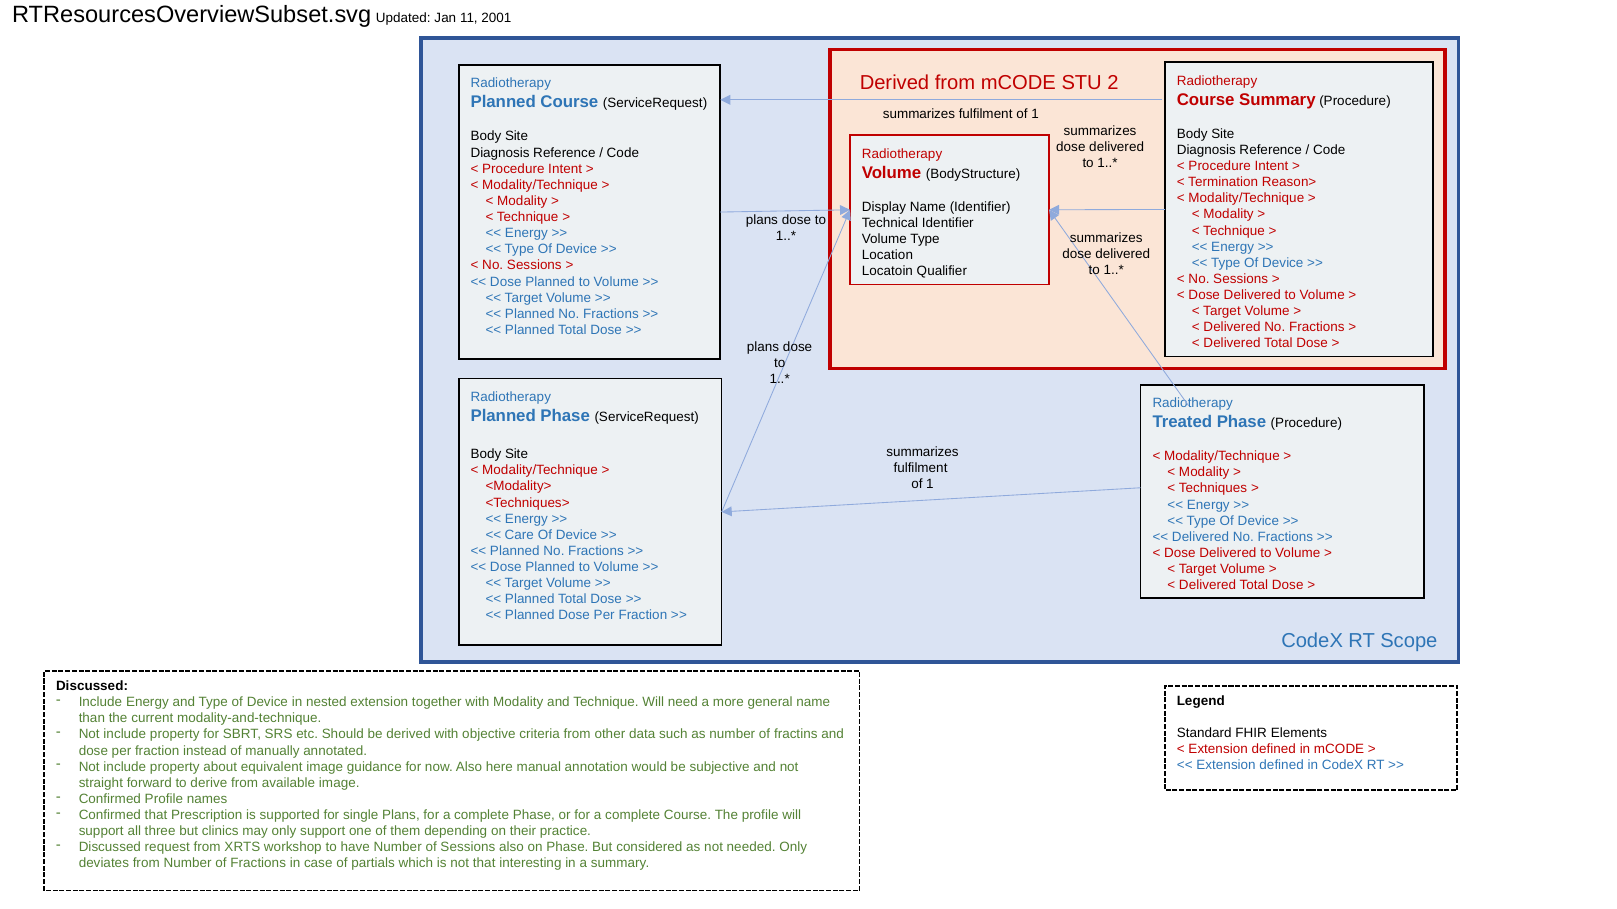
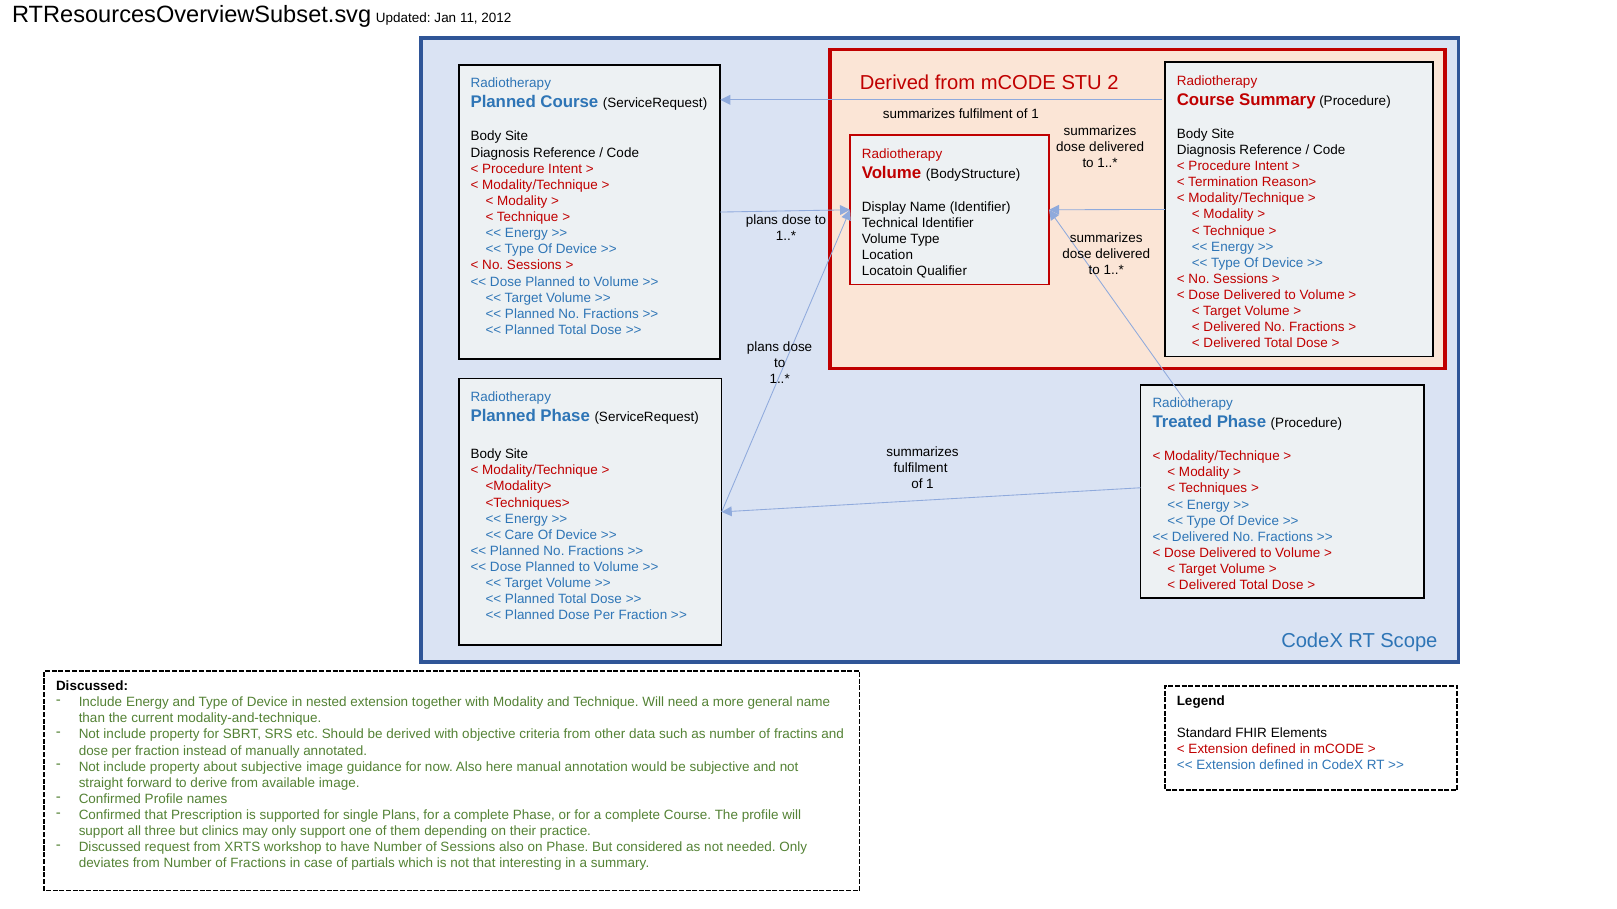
2001: 2001 -> 2012 (496, 19)
about equivalent: equivalent -> subjective (272, 767)
